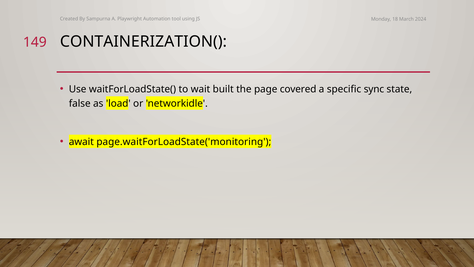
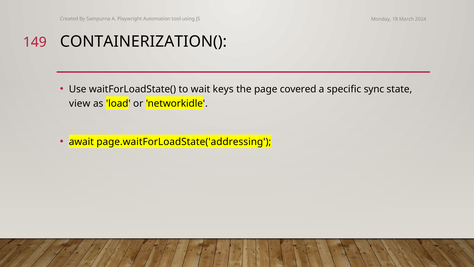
built: built -> keys (223, 89)
false: false -> view (80, 103)
page.waitForLoadState('monitoring: page.waitForLoadState('monitoring -> page.waitForLoadState('addressing (184, 142)
